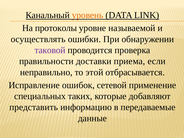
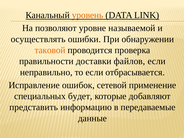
протоколы: протоколы -> позволяют (56, 28)
таковой colour: purple -> orange (50, 50)
приема: приема -> файлов (129, 61)
то этой: этой -> если (94, 72)
таких: таких -> будет (80, 96)
